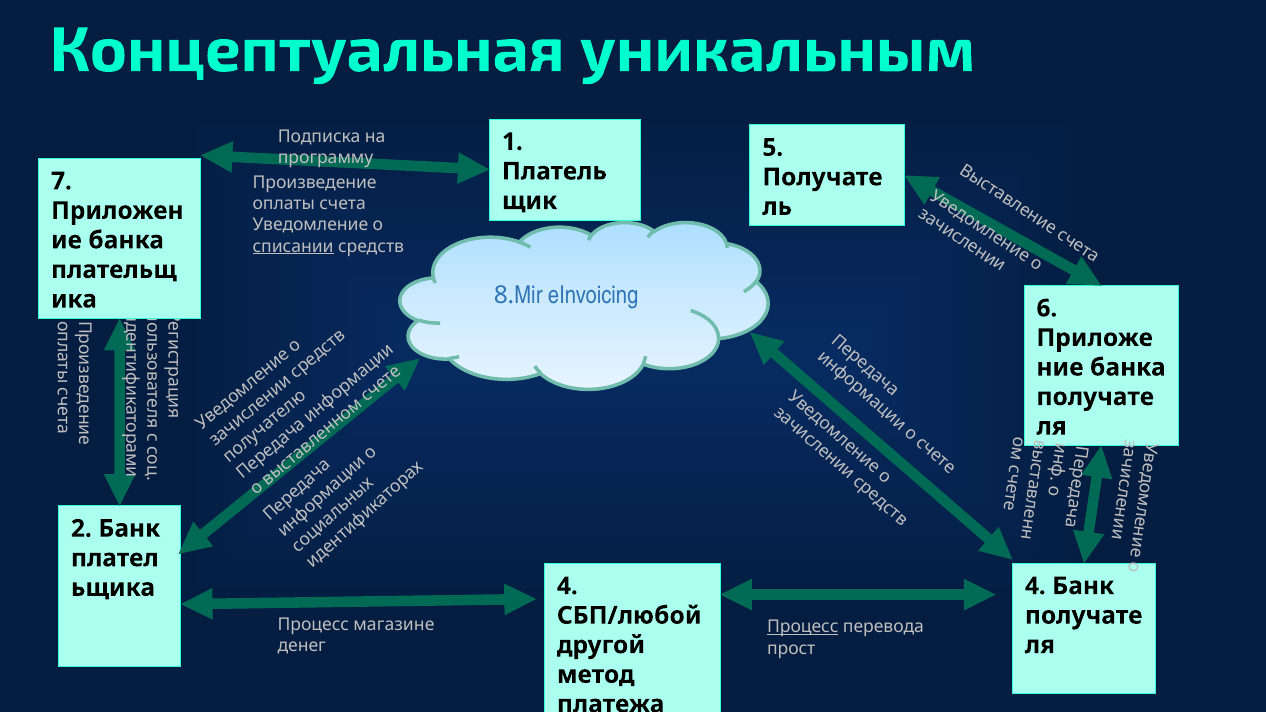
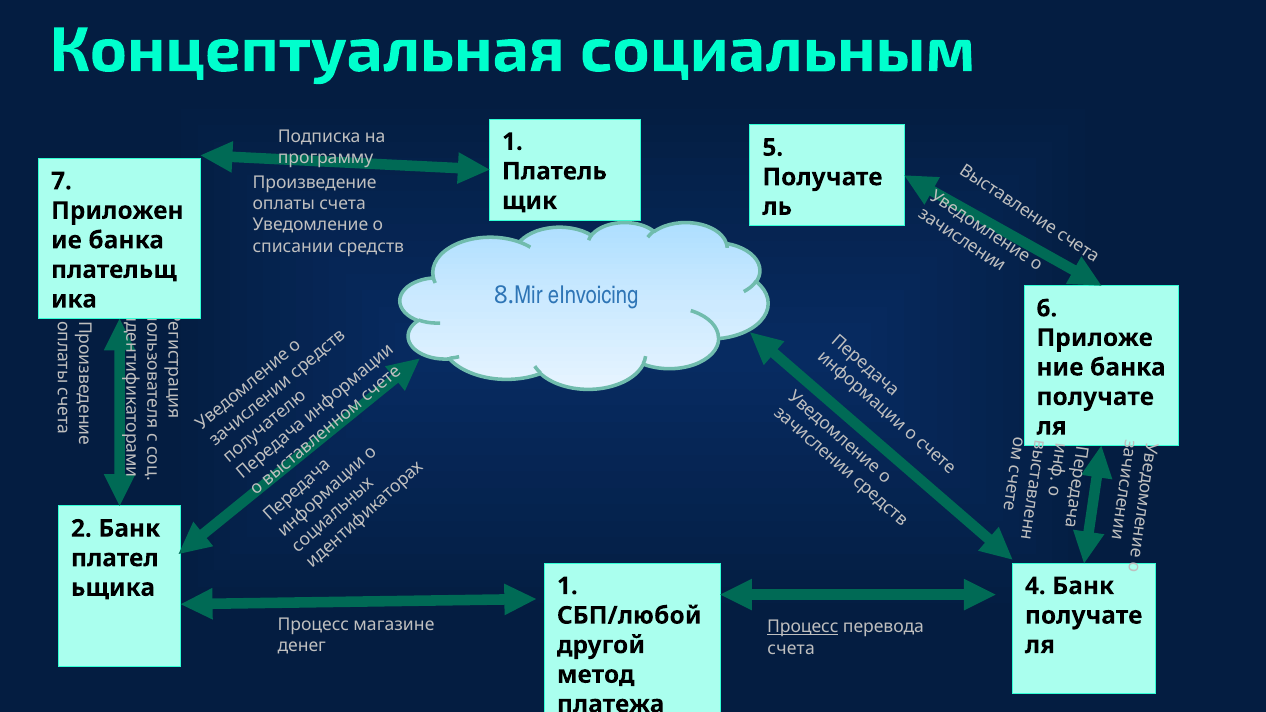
уникальным: уникальным -> социальным (778, 50)
списании underline: present -> none (293, 246)
4: 4 -> 1 (567, 586)
прост: прост -> счета (791, 648)
